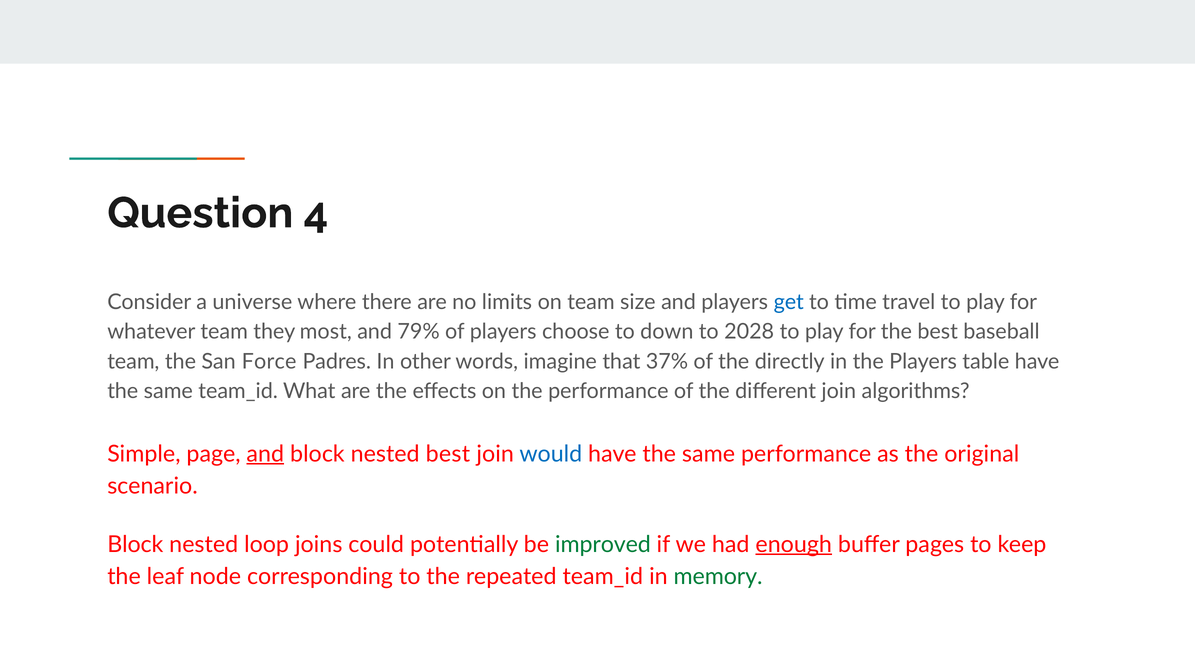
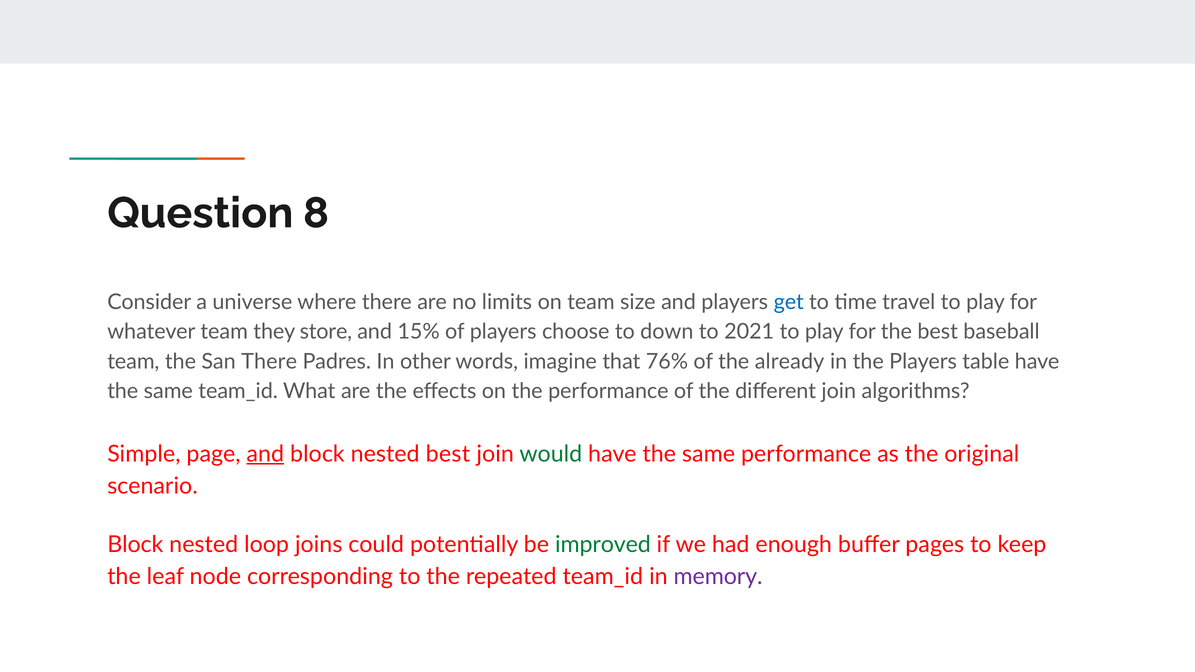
4: 4 -> 8 (316, 213)
most: most -> store (326, 332)
79%: 79% -> 15% (419, 332)
2028: 2028 -> 2021 (749, 332)
San Force: Force -> There (269, 362)
37%: 37% -> 76% (667, 362)
directly: directly -> already (790, 362)
would colour: blue -> green (551, 454)
enough underline: present -> none (794, 545)
memory colour: green -> purple (718, 577)
